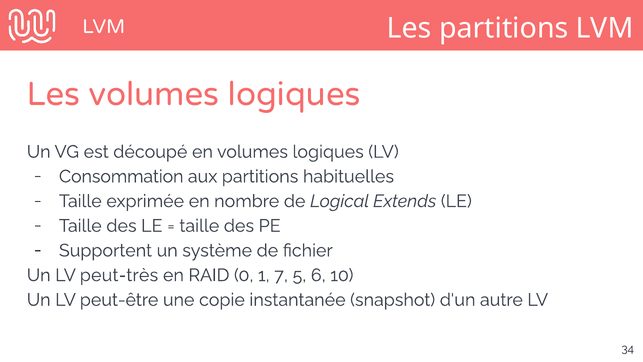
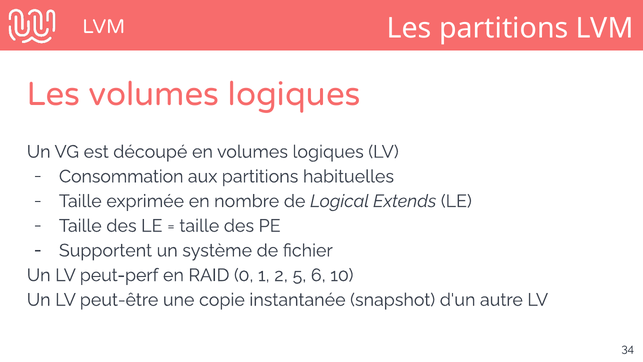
peut-très: peut-très -> peut-perf (119, 275)
7: 7 -> 2 (281, 275)
